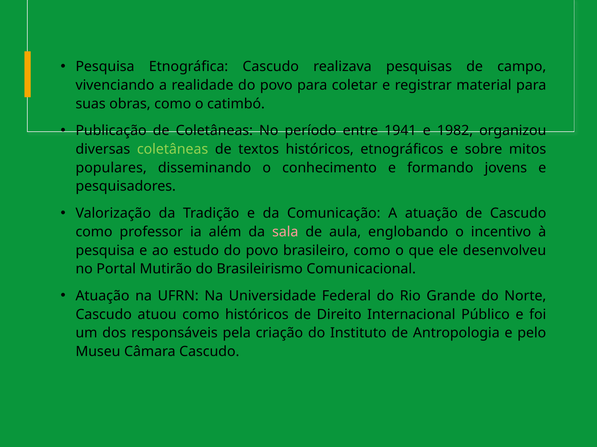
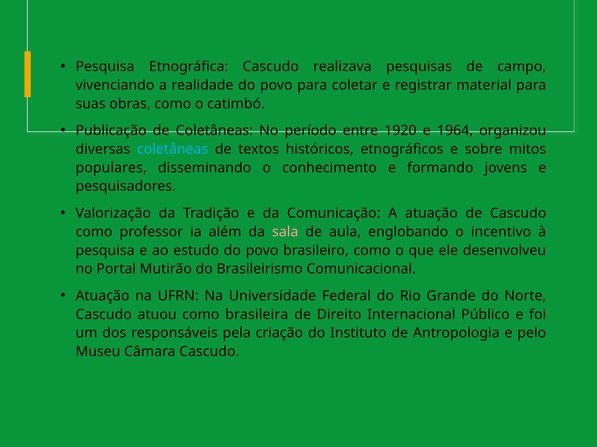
1941: 1941 -> 1920 (400, 131)
1982: 1982 -> 1964 (455, 131)
coletâneas colour: light green -> light blue (173, 149)
como históricos: históricos -> brasileira (257, 315)
